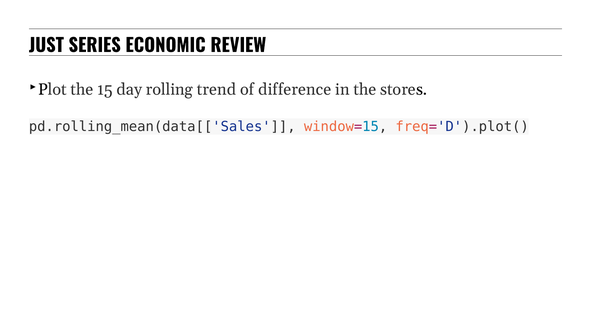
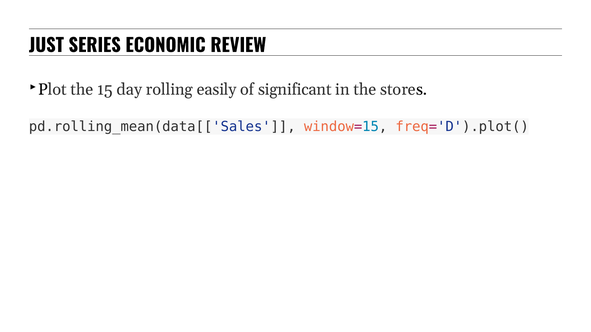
trend: trend -> easily (217, 89)
difference: difference -> significant (295, 89)
